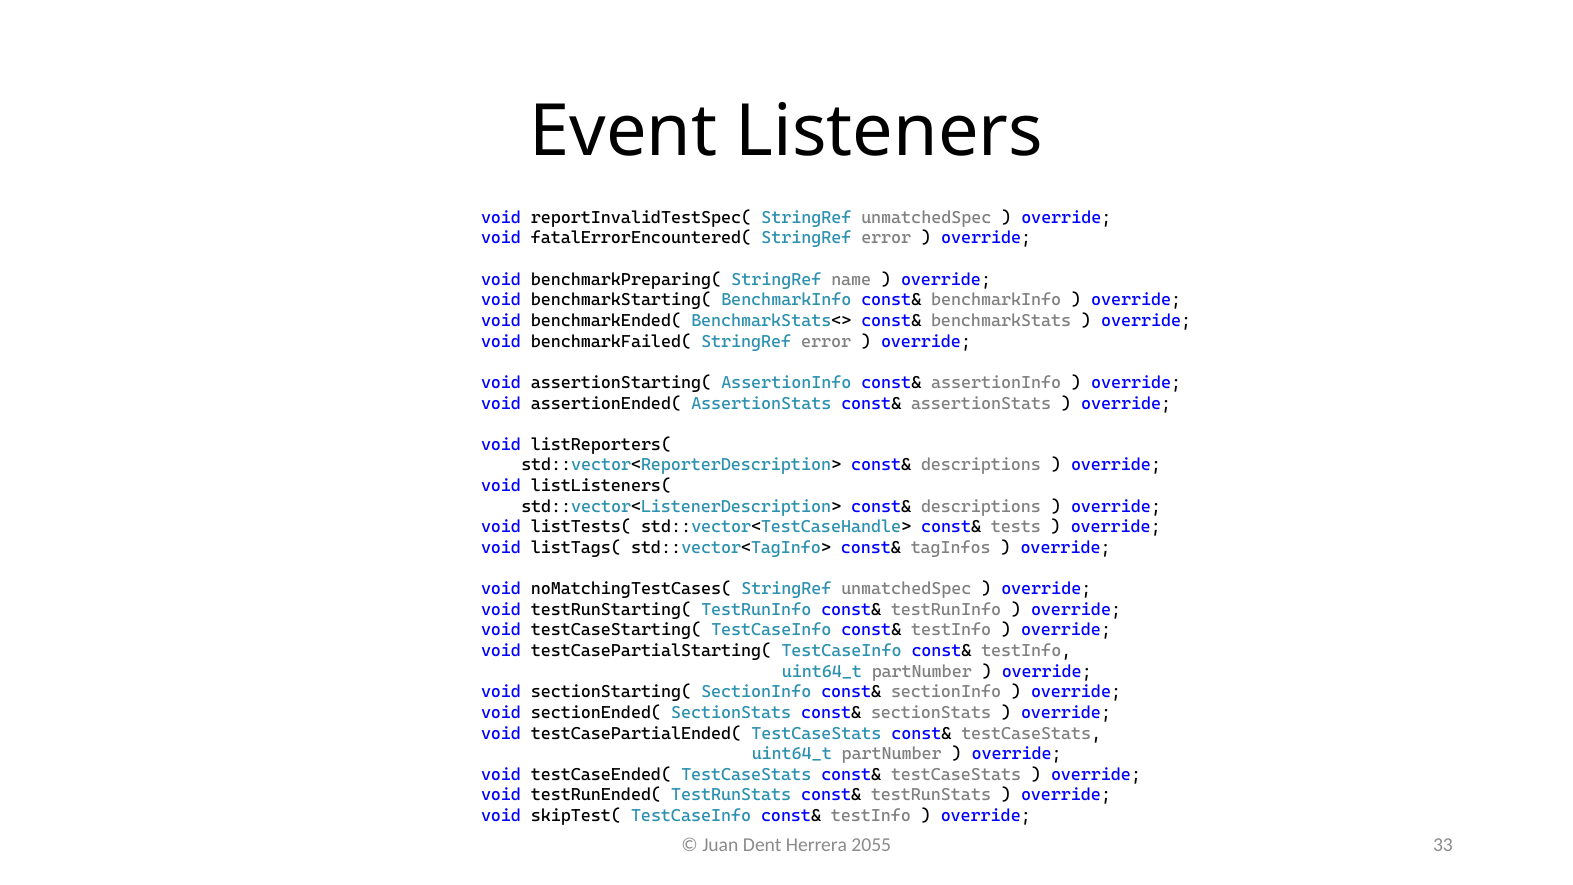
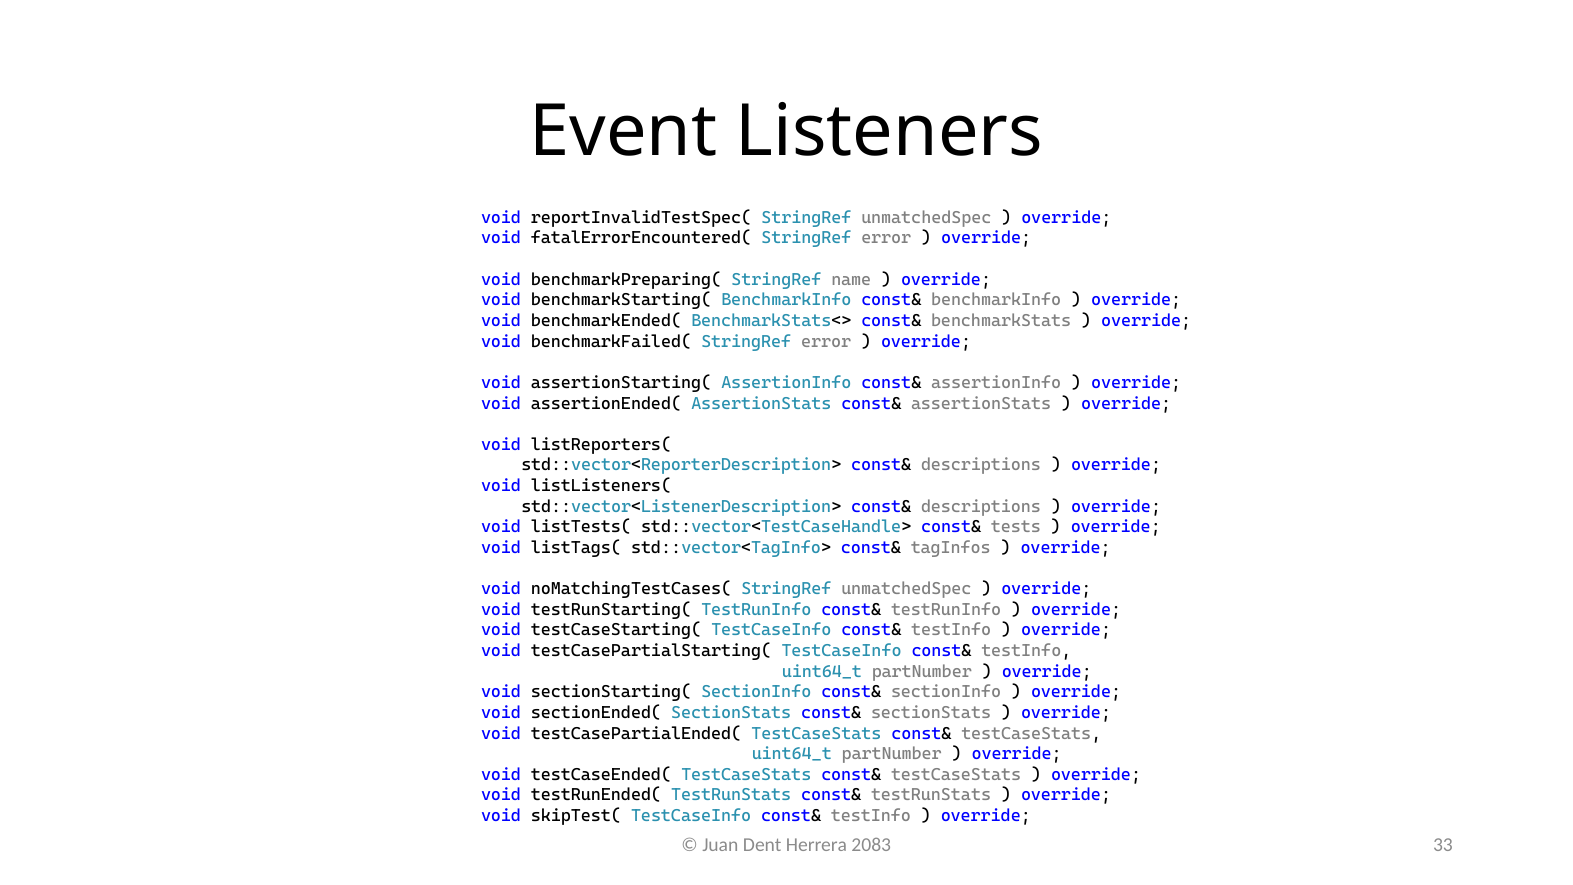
2055: 2055 -> 2083 (871, 845)
